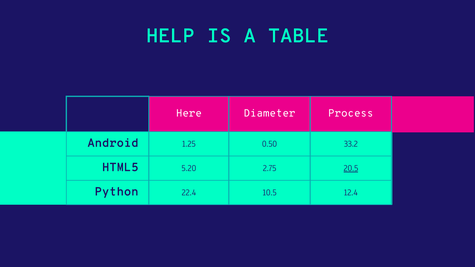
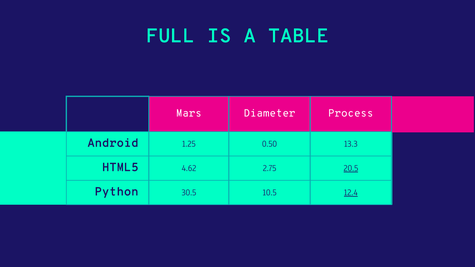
HELP: HELP -> FULL (170, 36)
Here: Here -> Mars (189, 113)
33.2: 33.2 -> 13.3 (351, 144)
5.20: 5.20 -> 4.62 (189, 168)
22.4: 22.4 -> 30.5 (189, 193)
12.4 underline: none -> present (351, 193)
